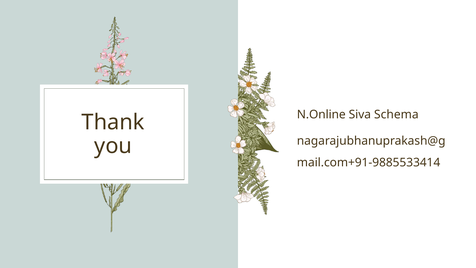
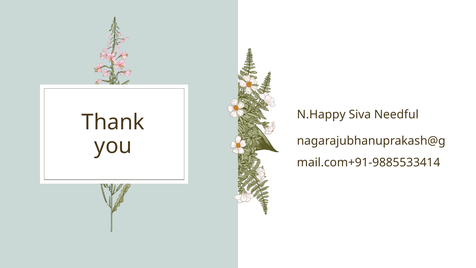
N.Online: N.Online -> N.Happy (321, 115)
Schema: Schema -> Needful (396, 115)
